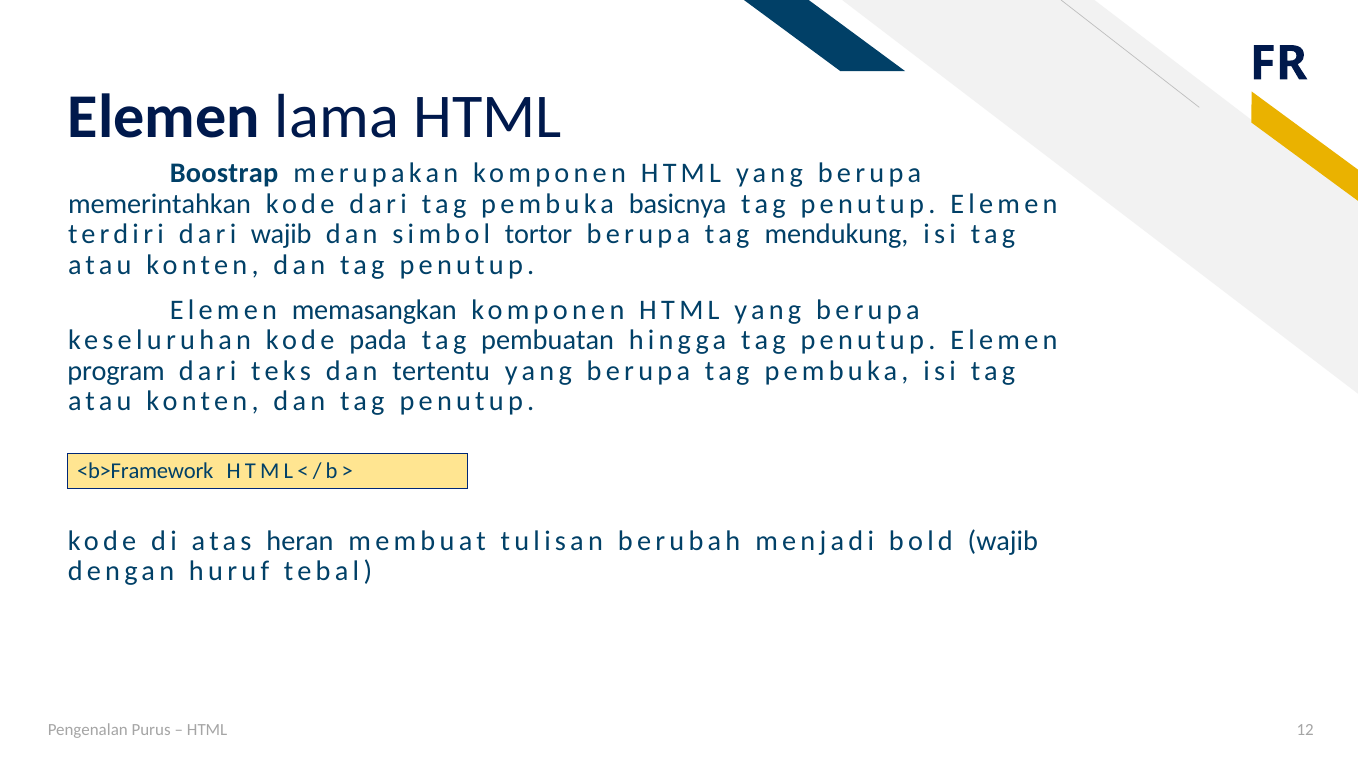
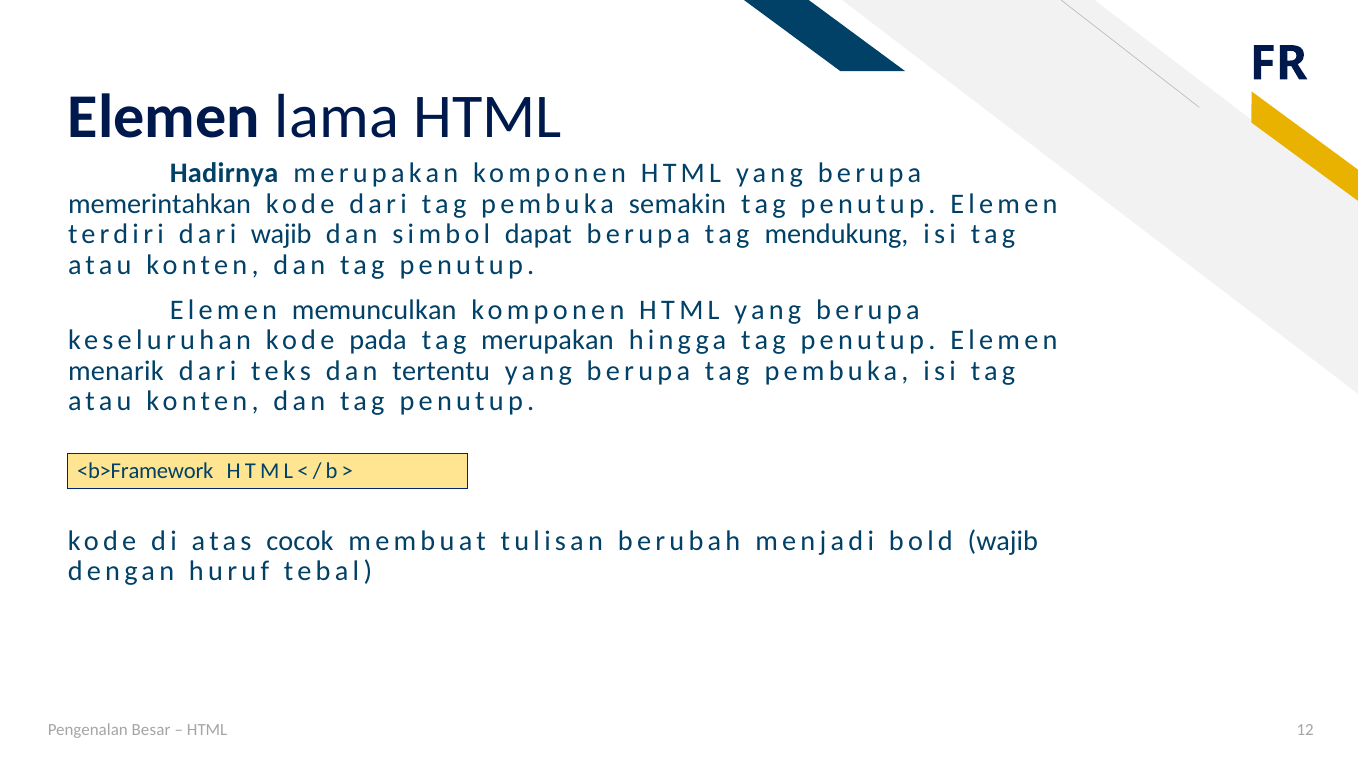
Boostrap: Boostrap -> Hadirnya (224, 174)
basicnya: basicnya -> semakin (677, 204)
tortor: tortor -> dapat (538, 235)
memasangkan: memasangkan -> memunculkan (374, 310)
tag pembuatan: pembuatan -> merupakan (547, 340)
program: program -> menarik (116, 371)
heran: heran -> cocok (300, 541)
Purus: Purus -> Besar (151, 729)
